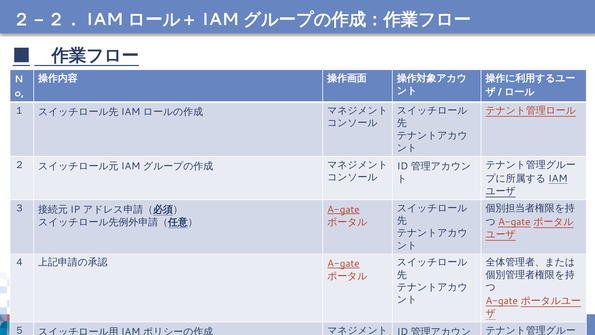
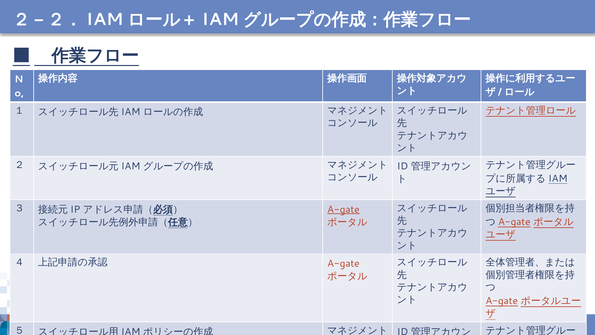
A-gate underline: present -> none (343, 263)
